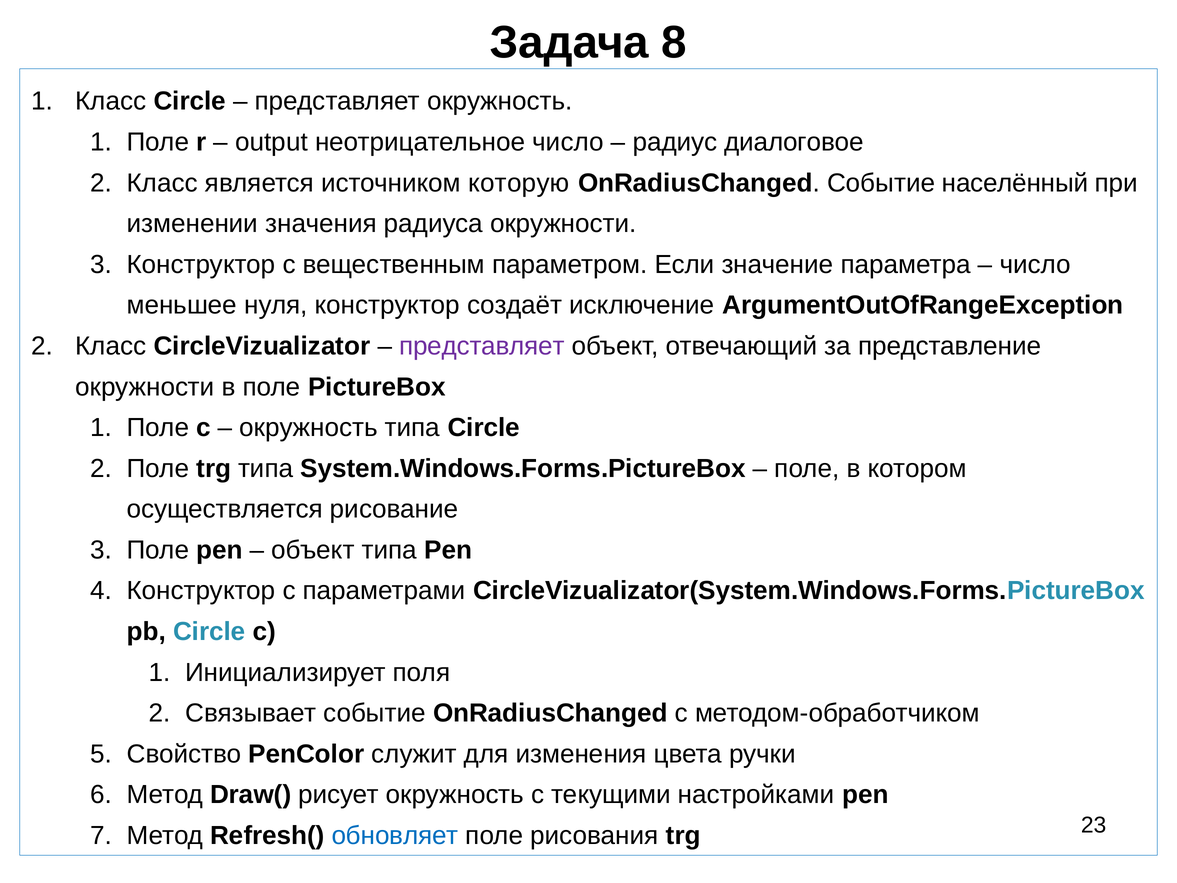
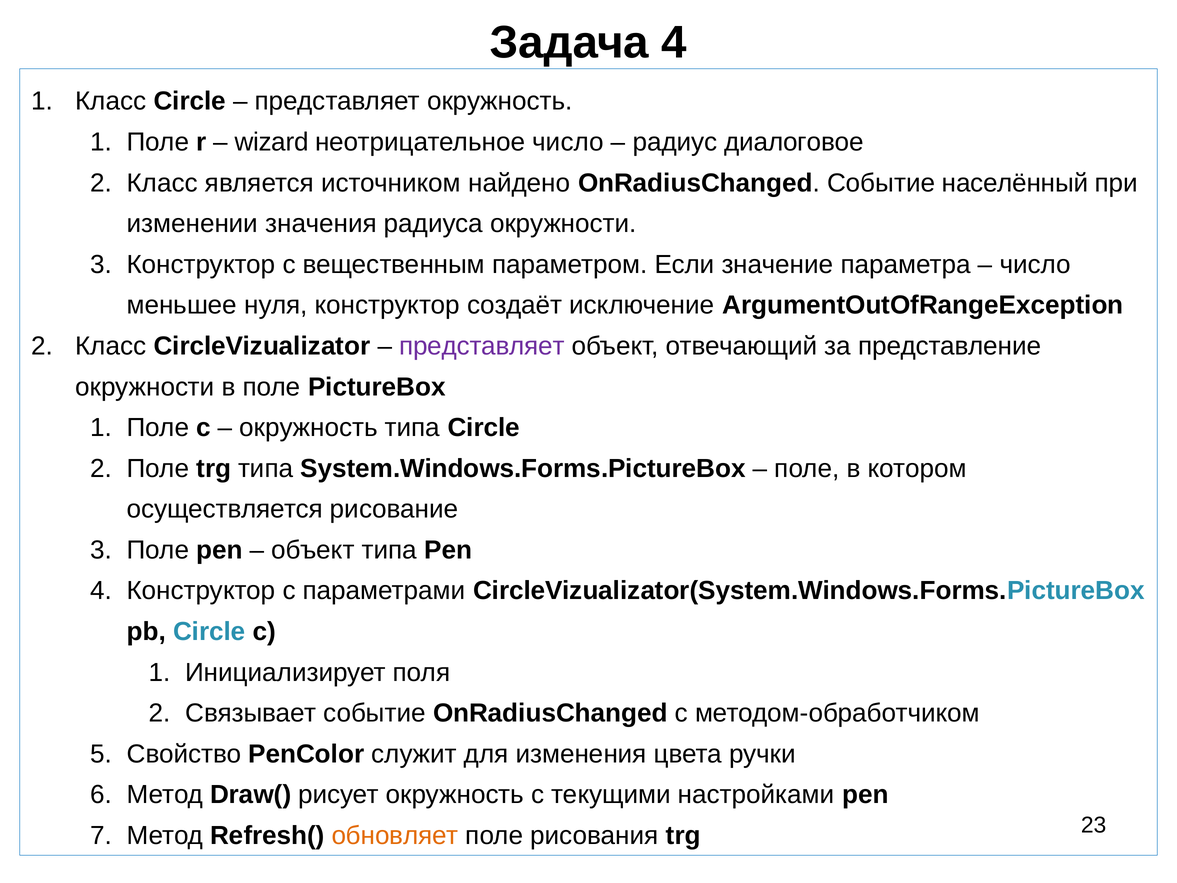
Задача 8: 8 -> 4 (674, 42)
output: output -> wizard (272, 142)
которую: которую -> найдено (519, 183)
обновляет colour: blue -> orange (395, 835)
